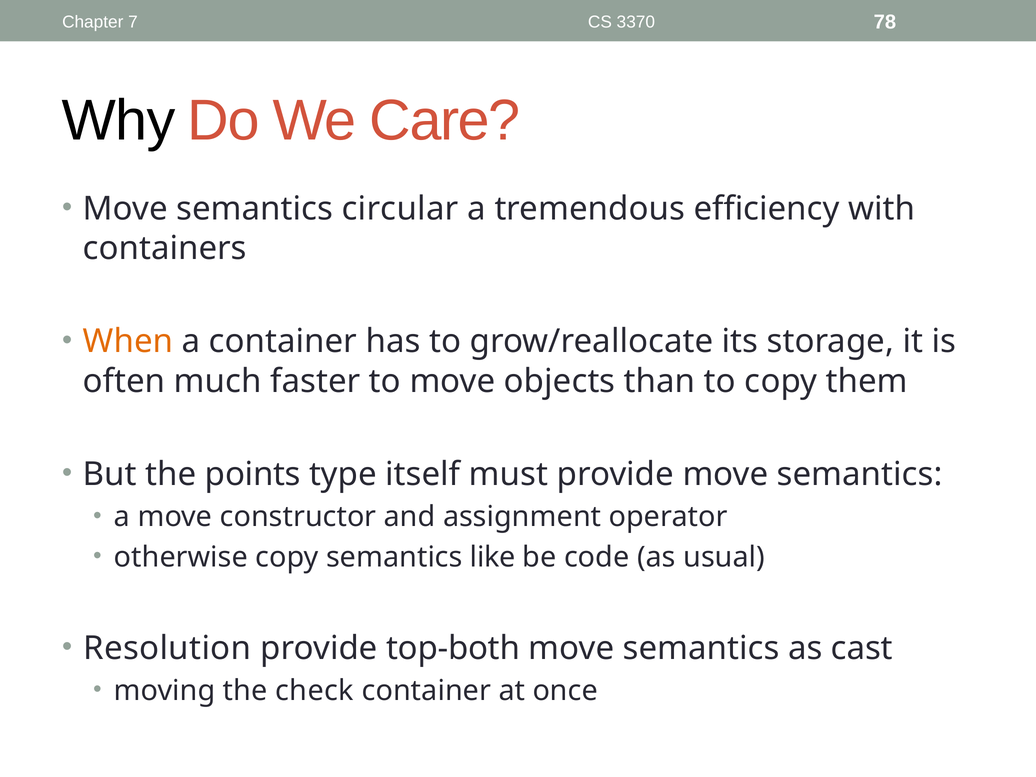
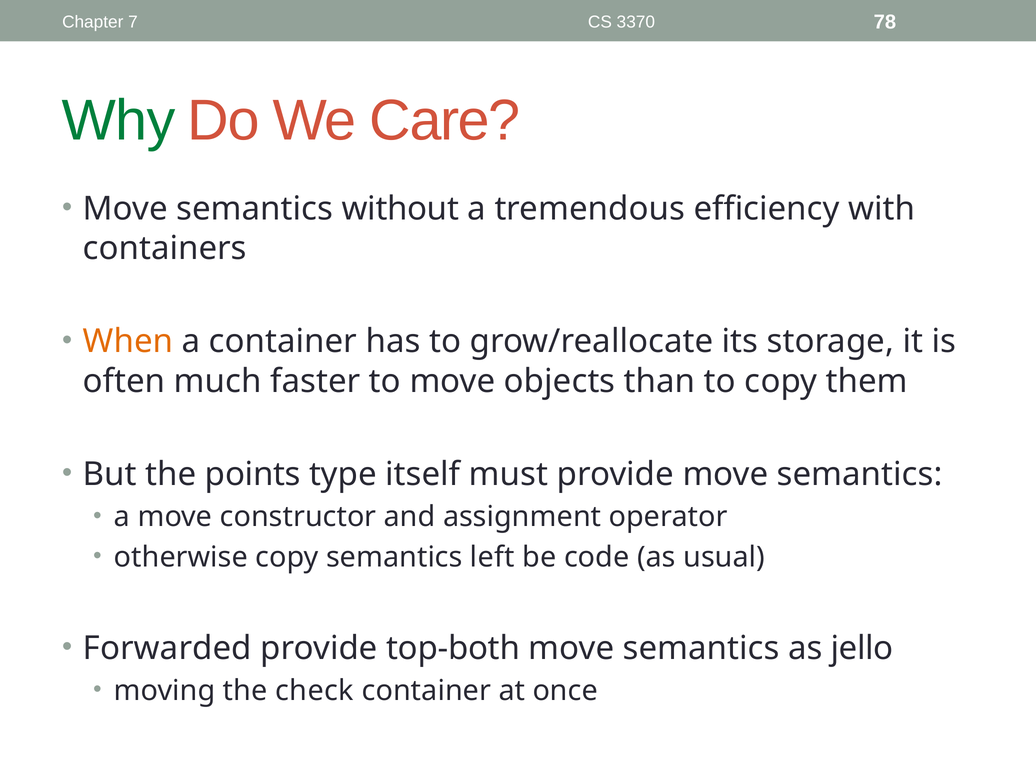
Why colour: black -> green (118, 121)
circular: circular -> without (400, 209)
like: like -> left (492, 557)
Resolution: Resolution -> Forwarded (167, 648)
cast: cast -> jello (862, 648)
